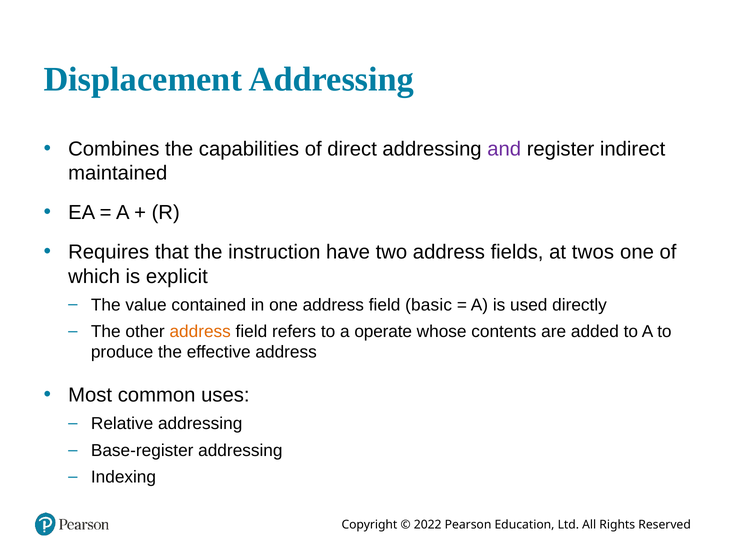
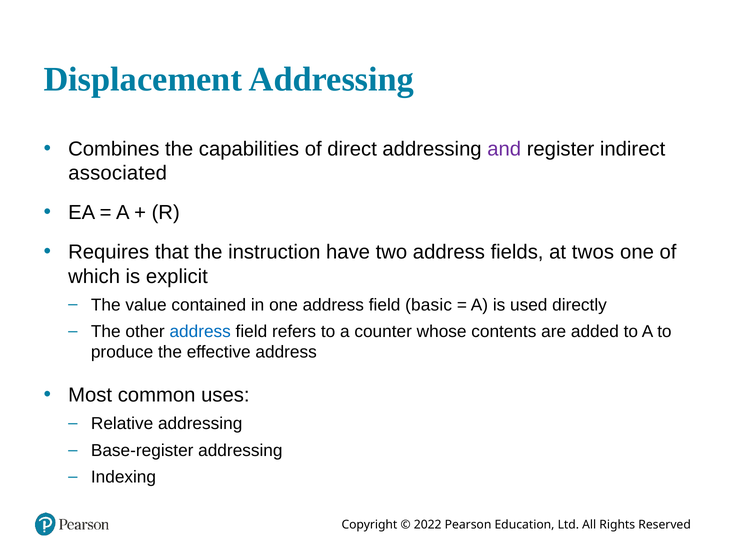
maintained: maintained -> associated (118, 173)
address colour: orange -> blue (200, 331)
operate: operate -> counter (383, 331)
